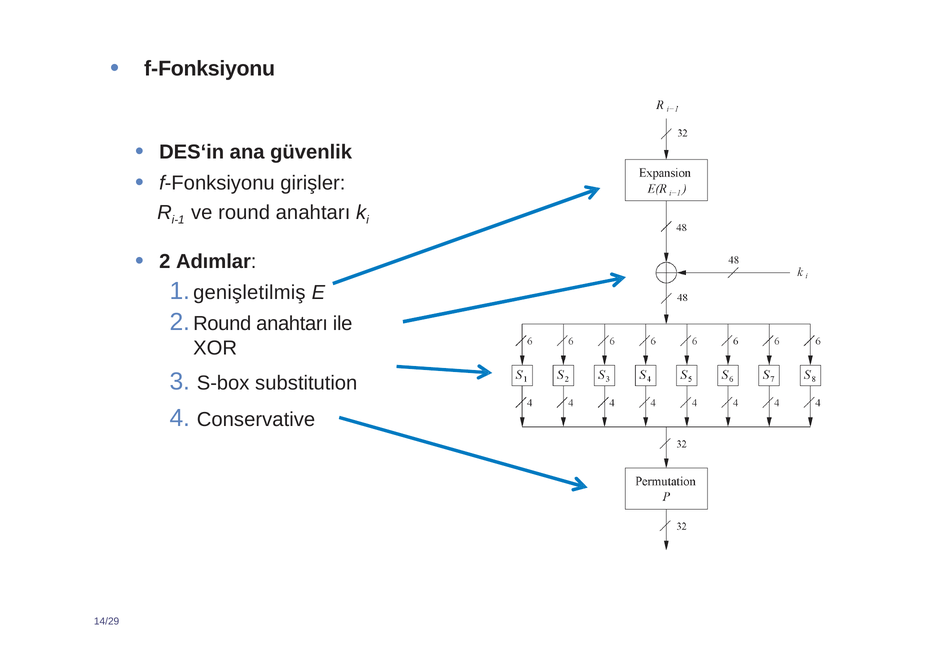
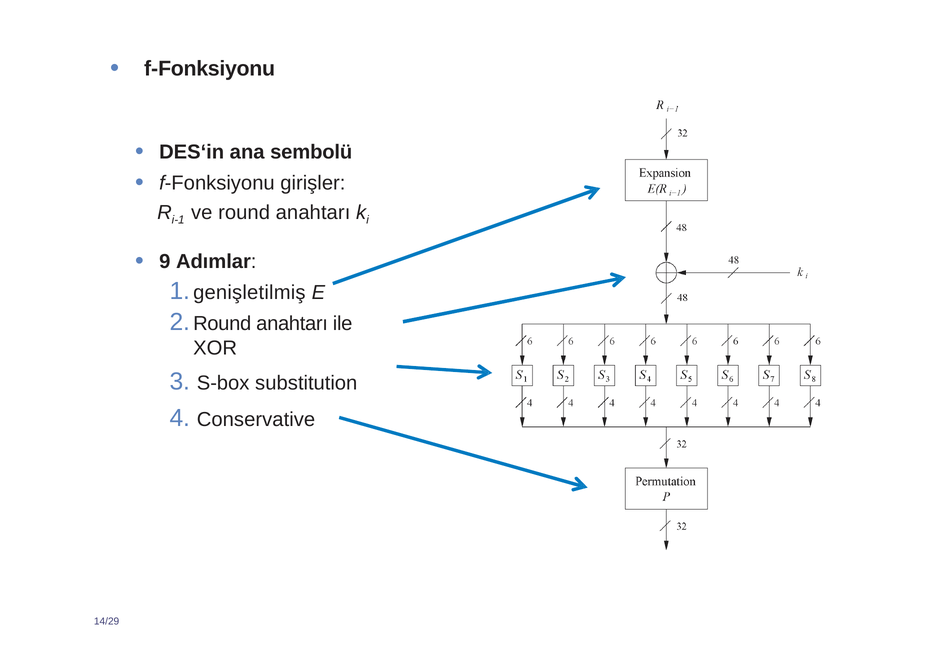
güvenlik: güvenlik -> sembolü (311, 152)
2: 2 -> 9 (165, 261)
